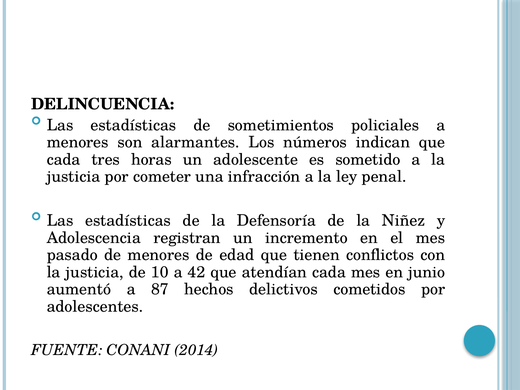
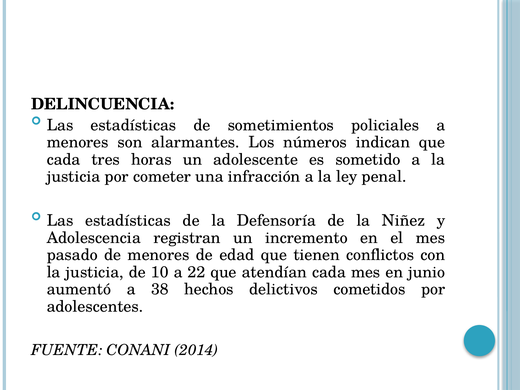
42: 42 -> 22 (196, 272)
87: 87 -> 38 (160, 289)
